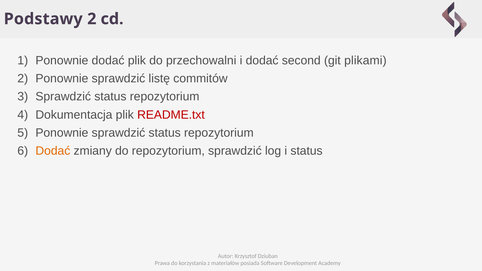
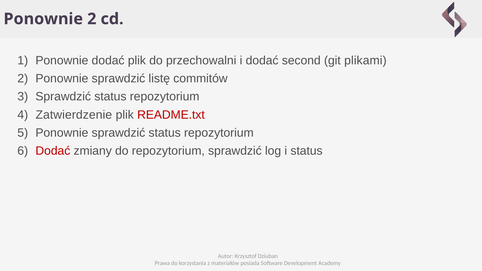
Podstawy: Podstawy -> Ponownie (43, 19)
Dokumentacja: Dokumentacja -> Zatwierdzenie (74, 115)
Dodać colour: orange -> red (53, 151)
